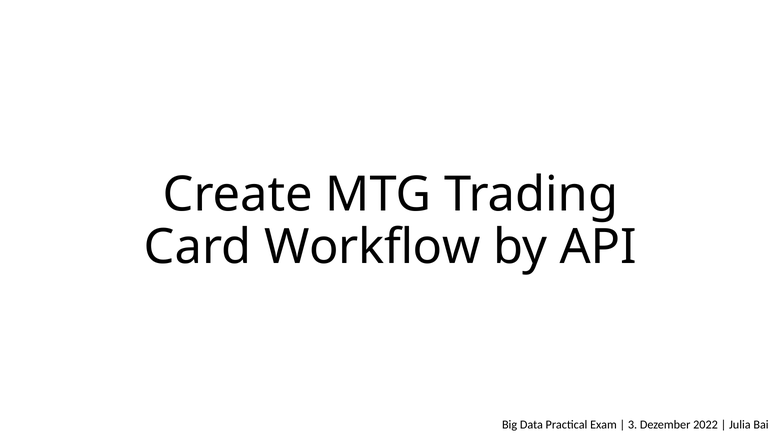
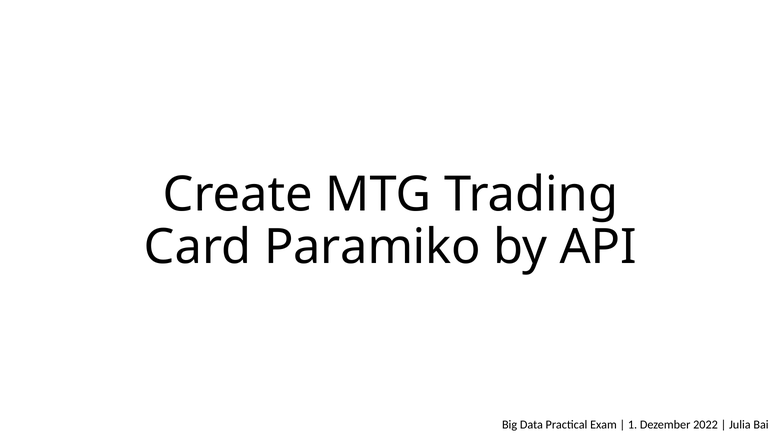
Workflow: Workflow -> Paramiko (372, 247)
3: 3 -> 1 (633, 425)
